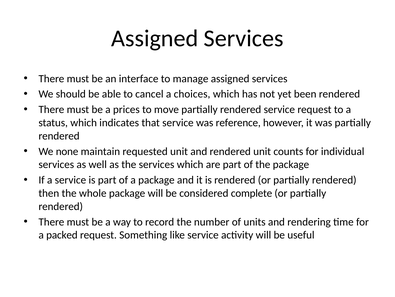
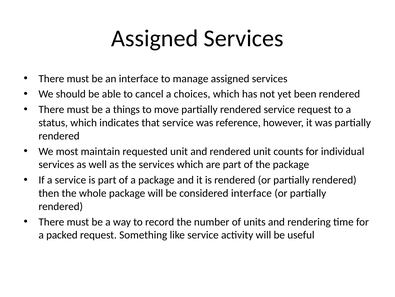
prices: prices -> things (126, 109)
none: none -> most (67, 151)
considered complete: complete -> interface (251, 193)
